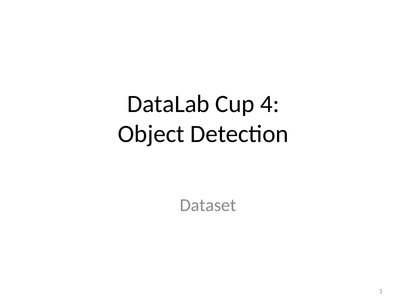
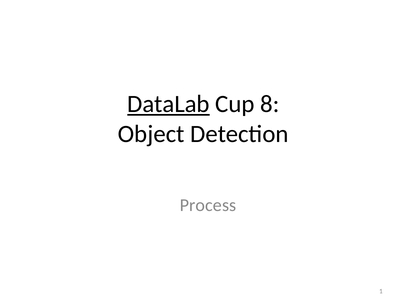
DataLab underline: none -> present (168, 104)
4: 4 -> 8 (270, 104)
Dataset: Dataset -> Process (208, 205)
